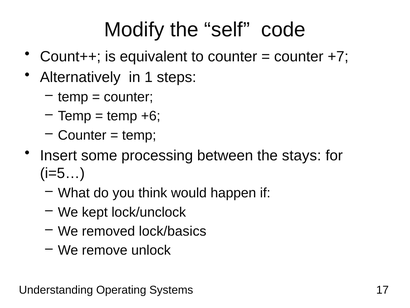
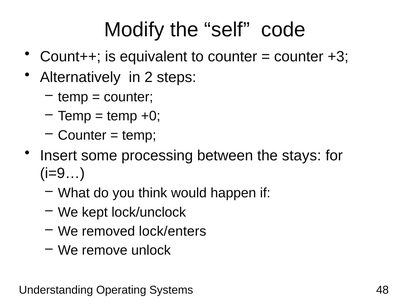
+7: +7 -> +3 (338, 56)
1: 1 -> 2 (149, 77)
+6: +6 -> +0 (151, 116)
i=5…: i=5… -> i=9… (62, 173)
lock/basics: lock/basics -> lock/enters (173, 231)
17: 17 -> 48 (383, 290)
